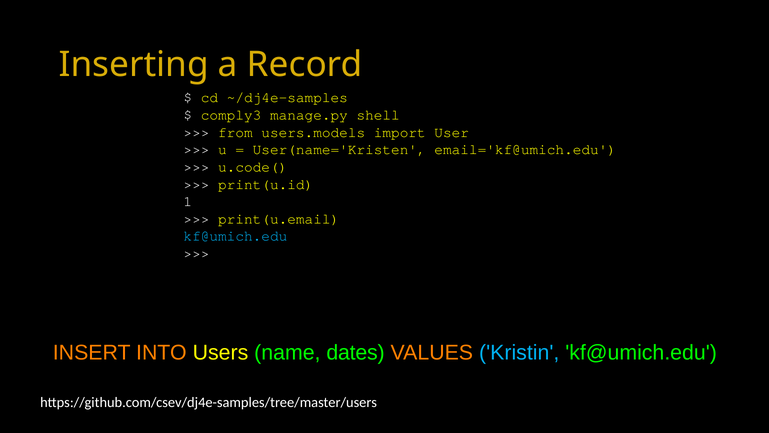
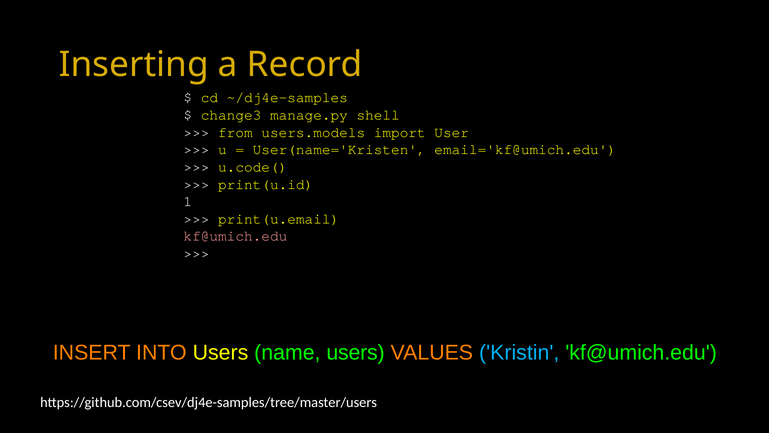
comply3: comply3 -> change3 (231, 115)
kf@umich.edu colour: light blue -> pink (235, 236)
name dates: dates -> users (356, 352)
